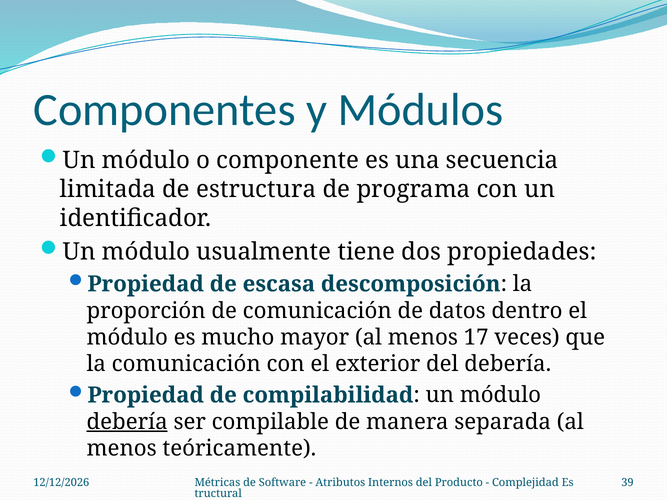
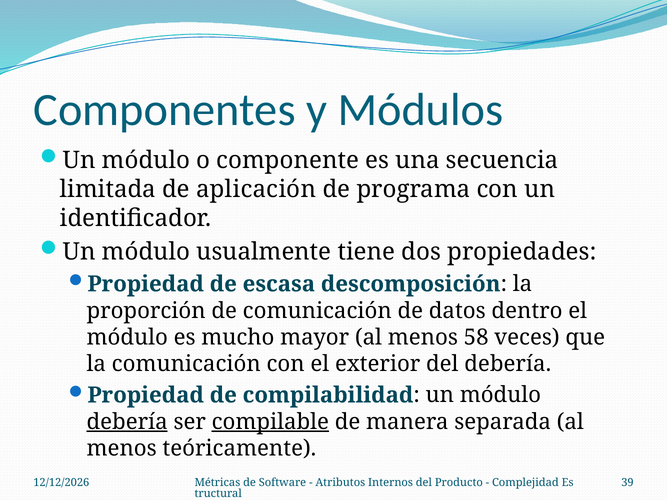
estructura: estructura -> aplicación (256, 189)
17: 17 -> 58 (476, 338)
compilable underline: none -> present (270, 422)
